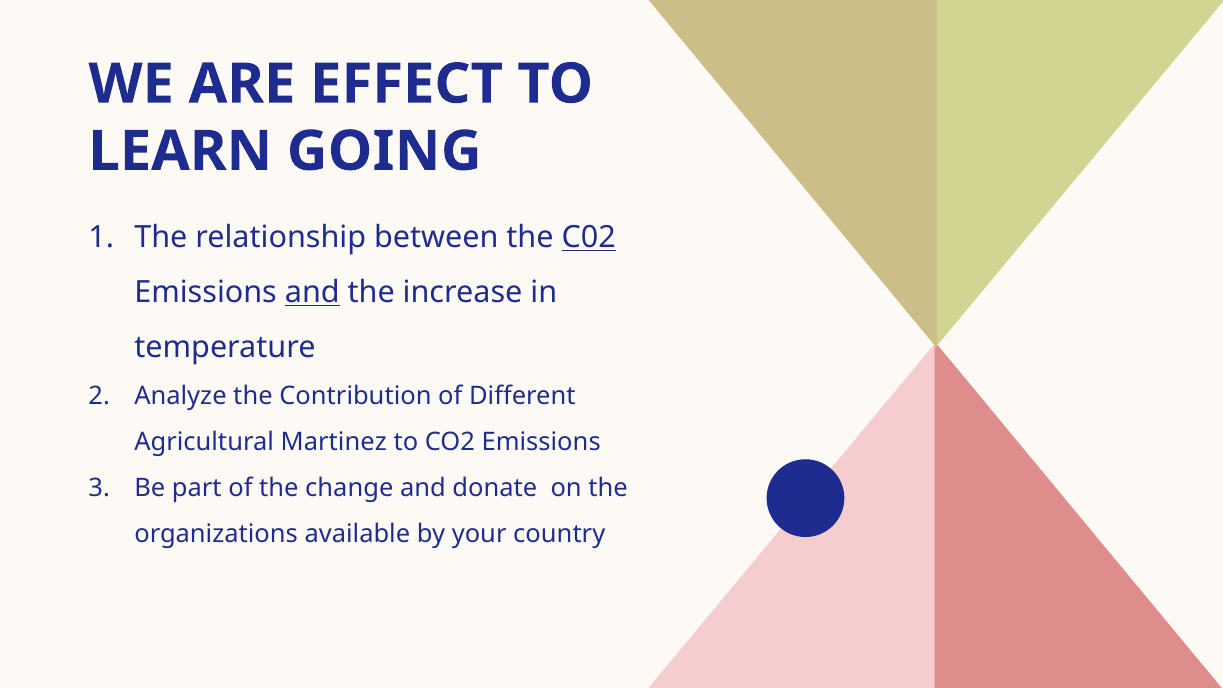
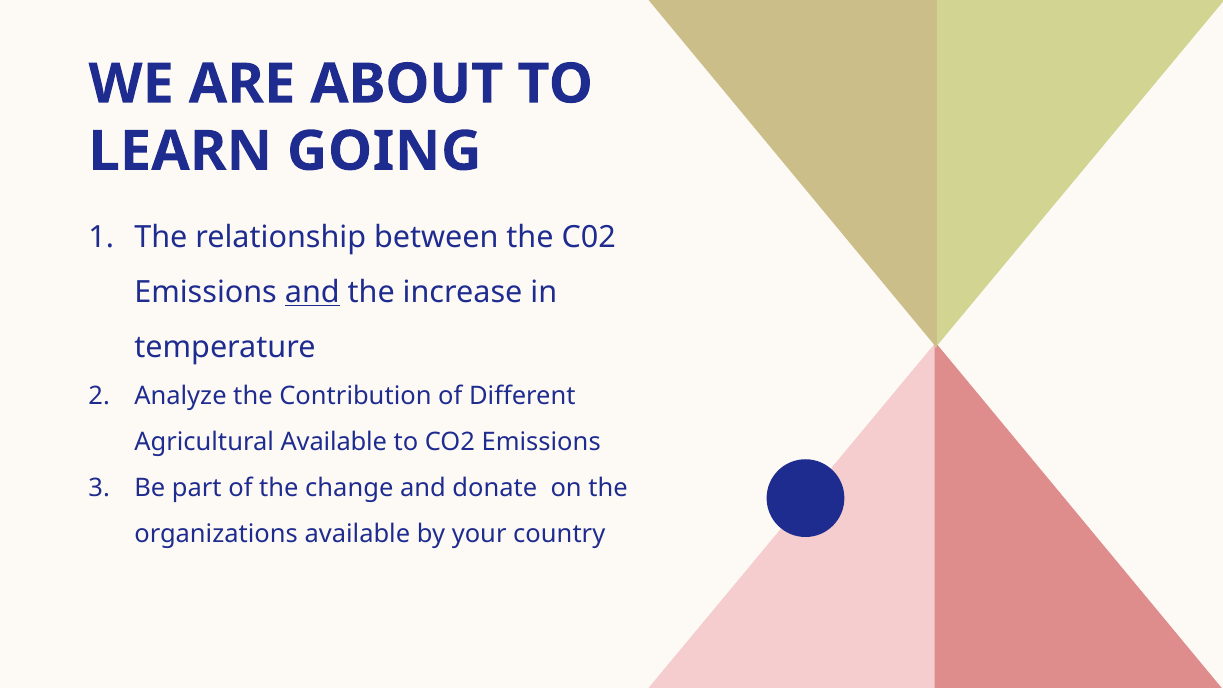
EFFECT: EFFECT -> ABOUT (407, 84)
C02 underline: present -> none (589, 237)
Agricultural Martinez: Martinez -> Available (334, 442)
